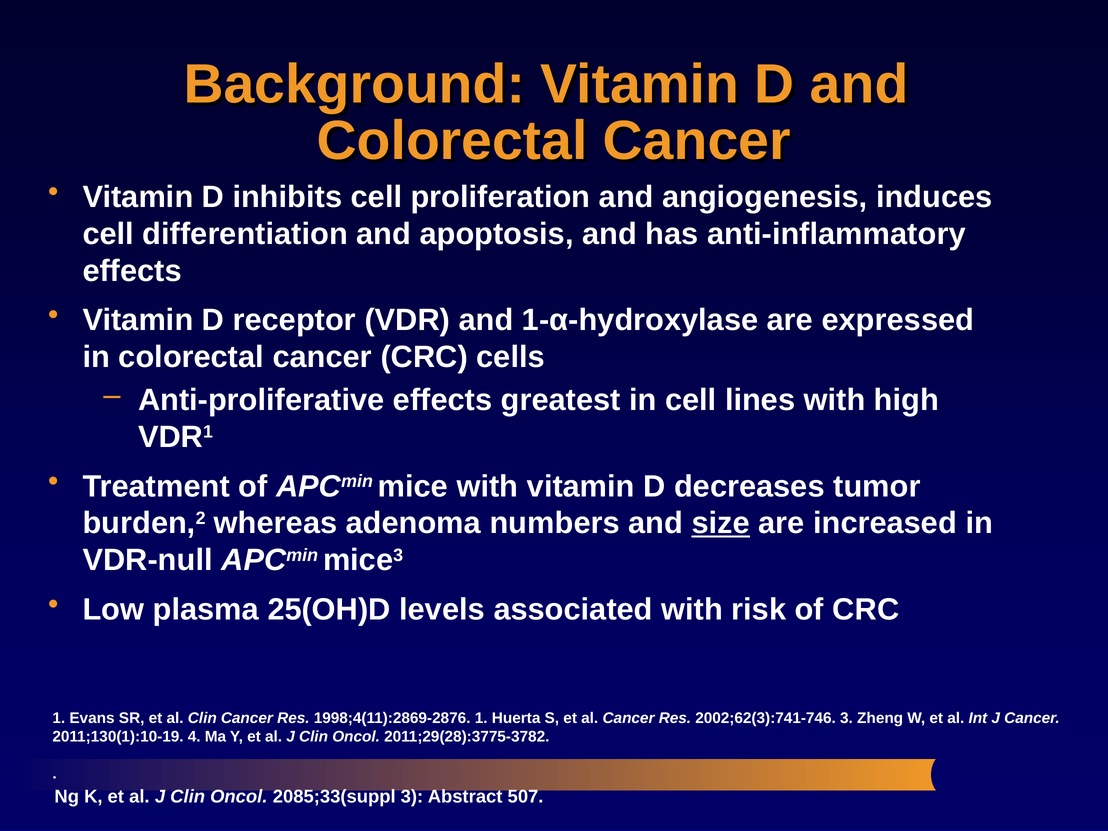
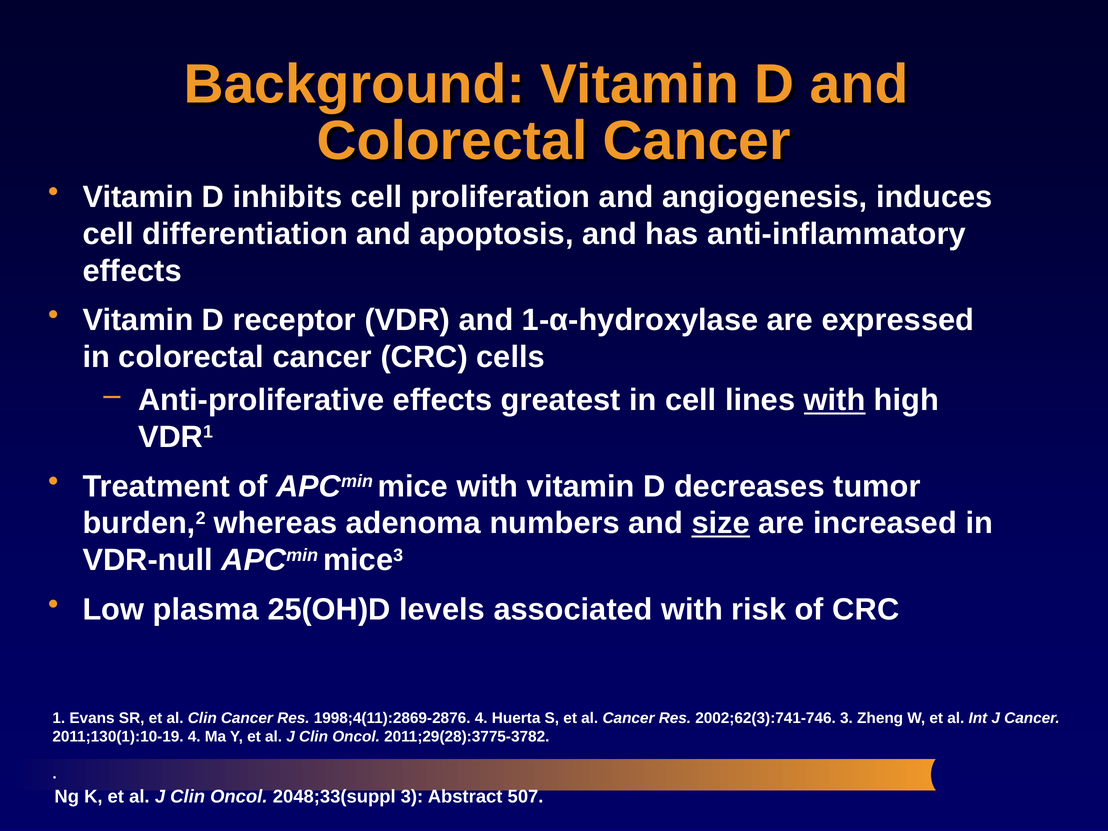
with underline: none -> present (835, 400)
1998;4(11):2869-2876 1: 1 -> 4 (481, 718)
2085;33(suppl: 2085;33(suppl -> 2048;33(suppl (334, 797)
